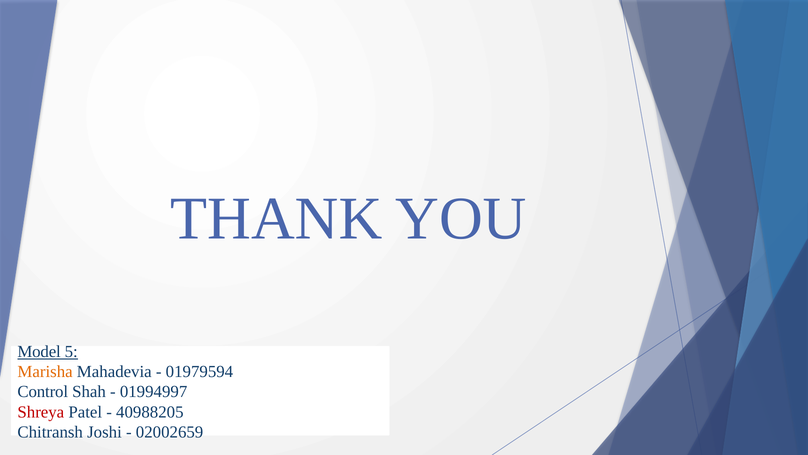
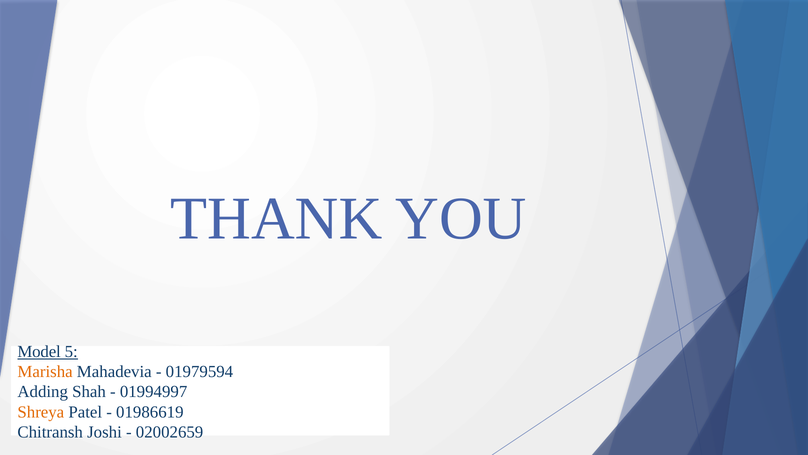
Control: Control -> Adding (43, 391)
Shreya colour: red -> orange (41, 412)
40988205: 40988205 -> 01986619 (150, 412)
